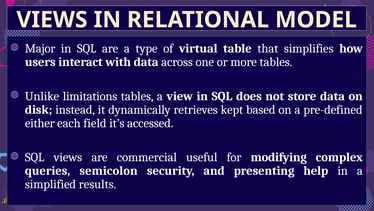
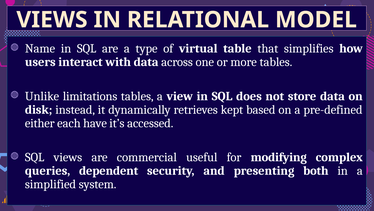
Major: Major -> Name (40, 48)
field: field -> have (95, 123)
semicolon: semicolon -> dependent (109, 170)
help: help -> both (316, 170)
results: results -> system (98, 184)
